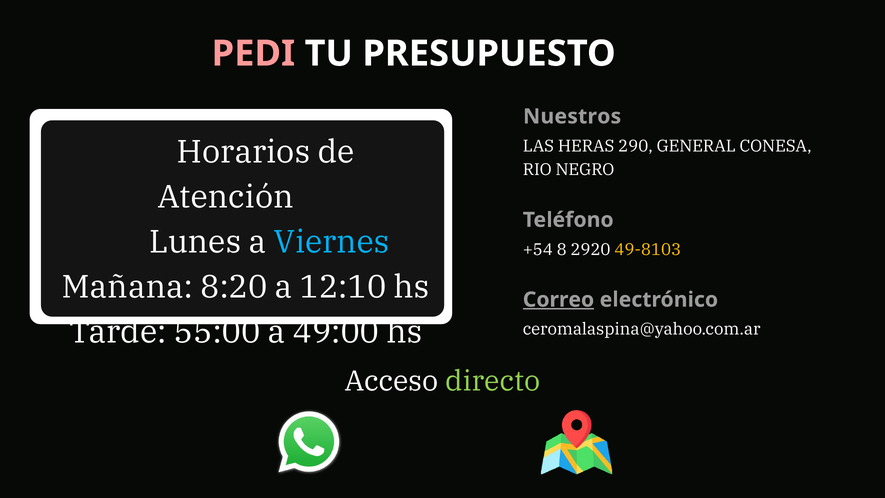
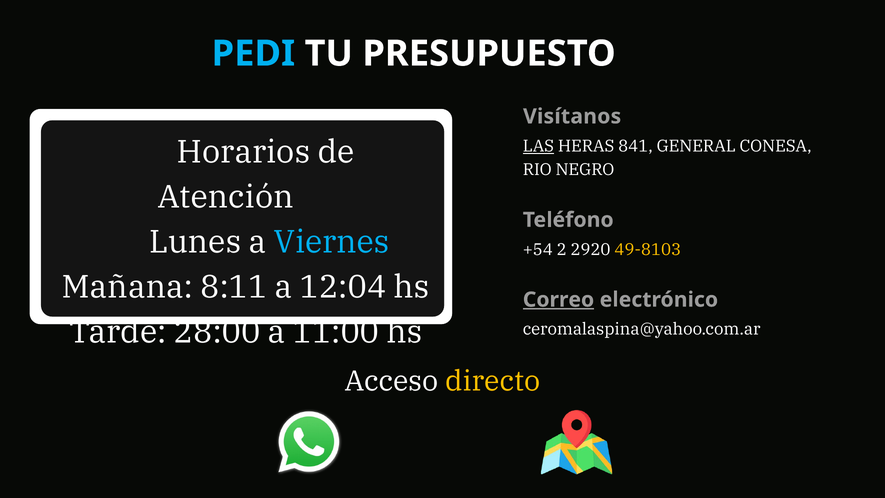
PEDI colour: pink -> light blue (253, 54)
Nuestros: Nuestros -> Visítanos (572, 116)
LAS underline: none -> present (538, 146)
290: 290 -> 841 (635, 146)
8: 8 -> 2 (562, 249)
8:20: 8:20 -> 8:11 (234, 287)
12:10: 12:10 -> 12:04 (343, 287)
55:00: 55:00 -> 28:00 (217, 332)
49:00: 49:00 -> 11:00 (336, 332)
directo colour: light green -> yellow (493, 381)
